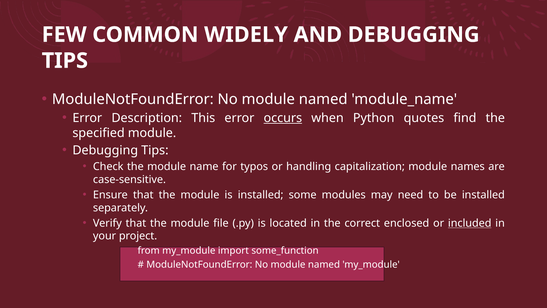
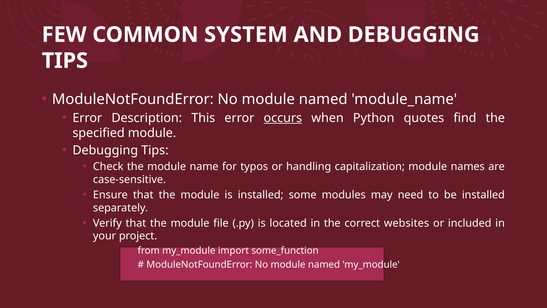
WIDELY: WIDELY -> SYSTEM (246, 35)
enclosed: enclosed -> websites (407, 223)
included underline: present -> none (470, 223)
